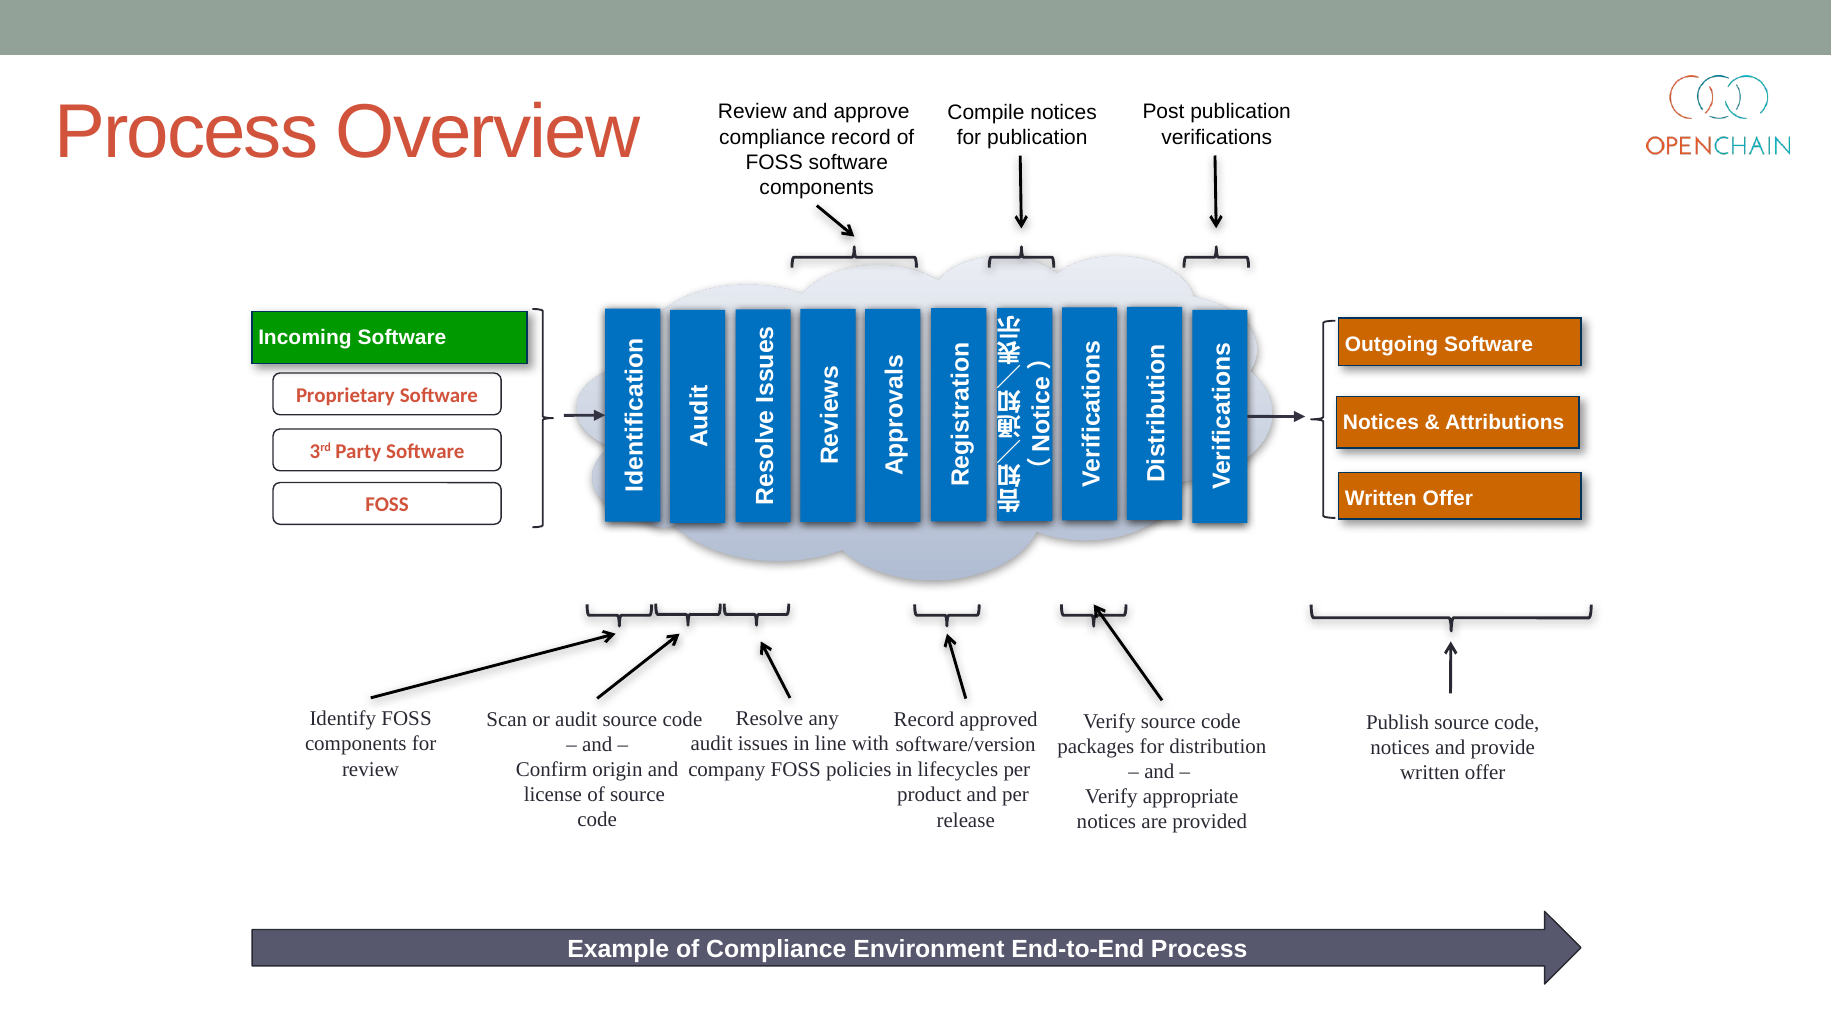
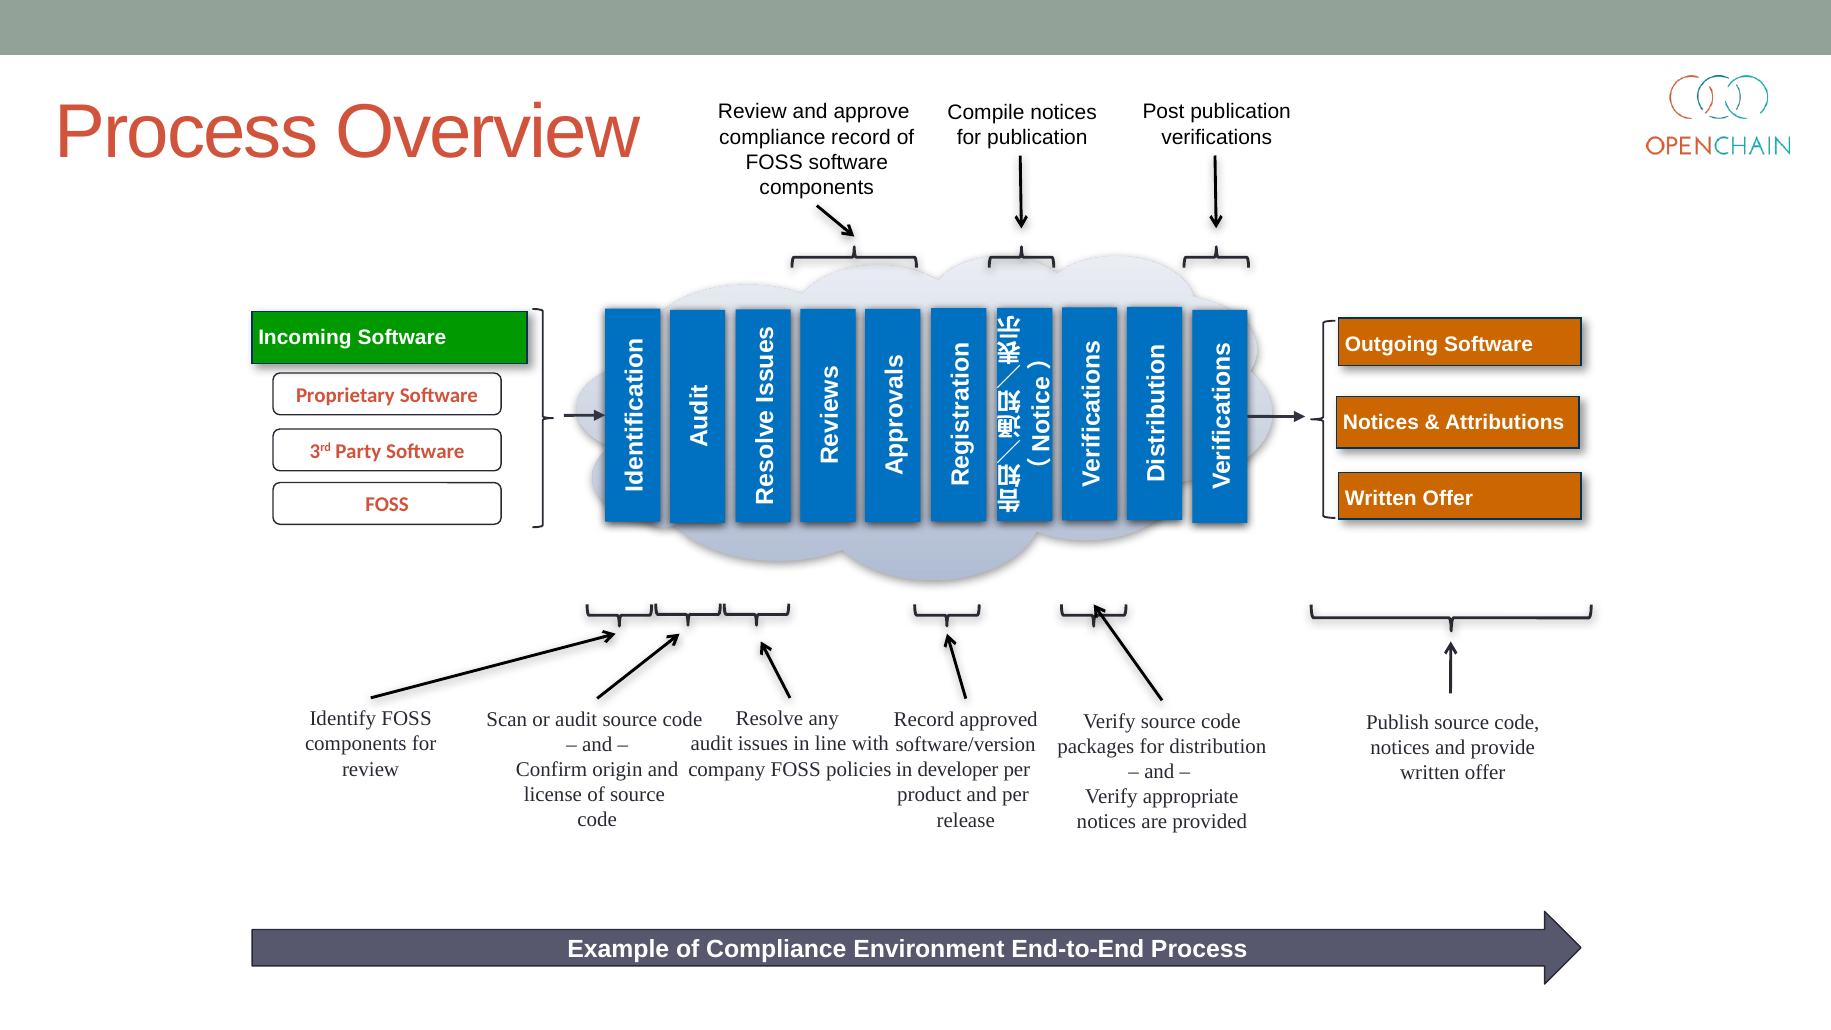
lifecycles: lifecycles -> developer (958, 770)
